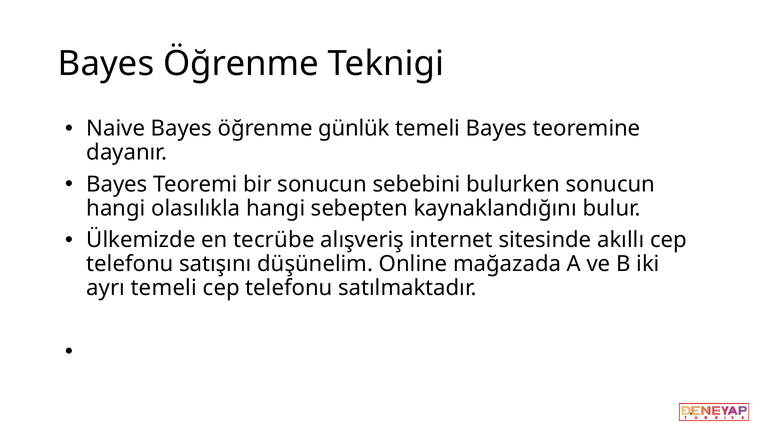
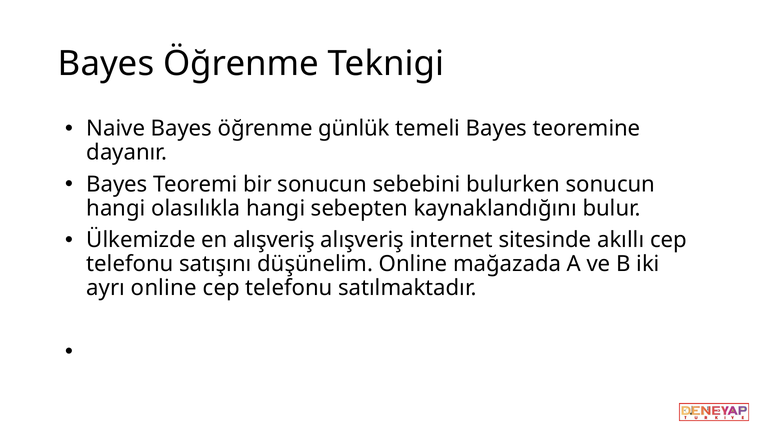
en tecrübe: tecrübe -> alışveriş (274, 240)
ayrı temeli: temeli -> online (164, 288)
